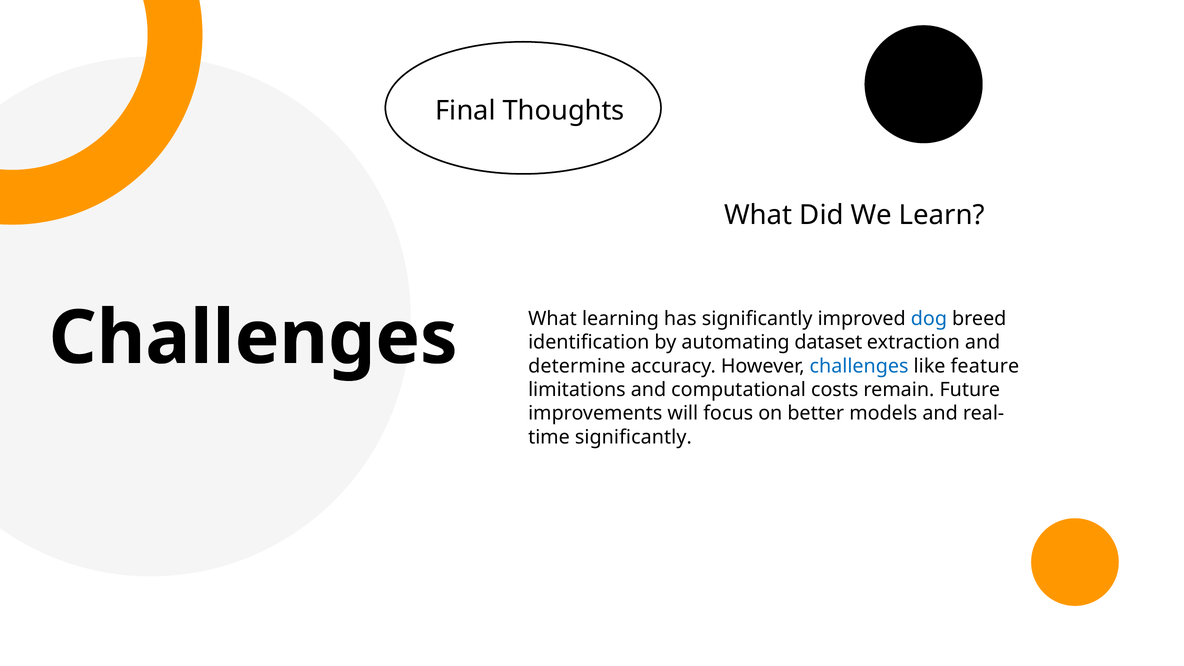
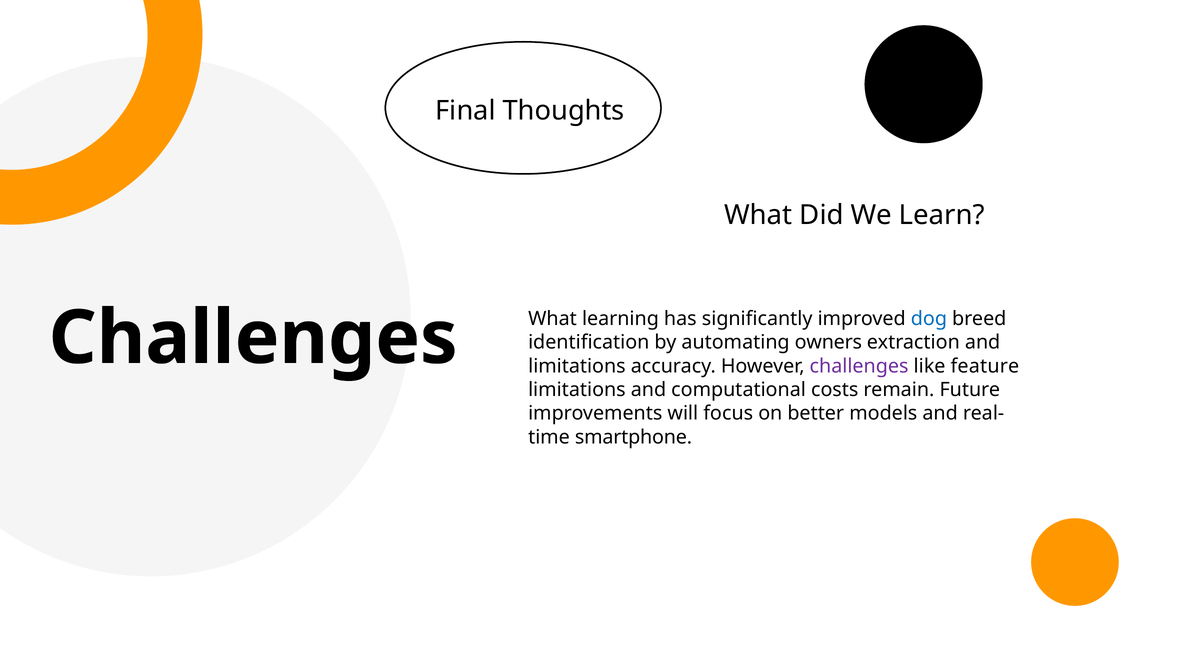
dataset: dataset -> owners (828, 342)
determine: determine -> limitations (577, 366)
challenges colour: blue -> purple (859, 366)
significantly: significantly -> smartphone (633, 437)
